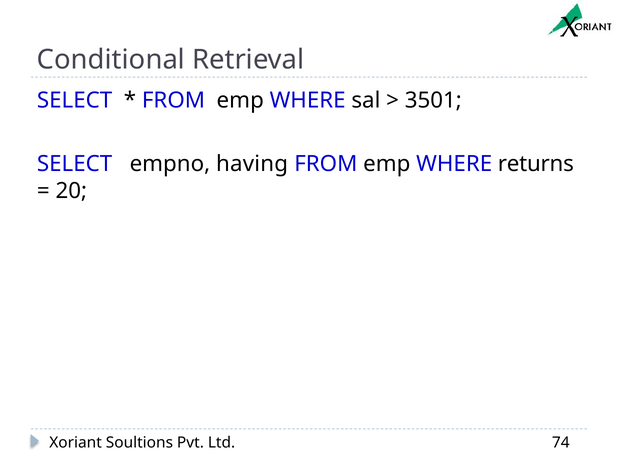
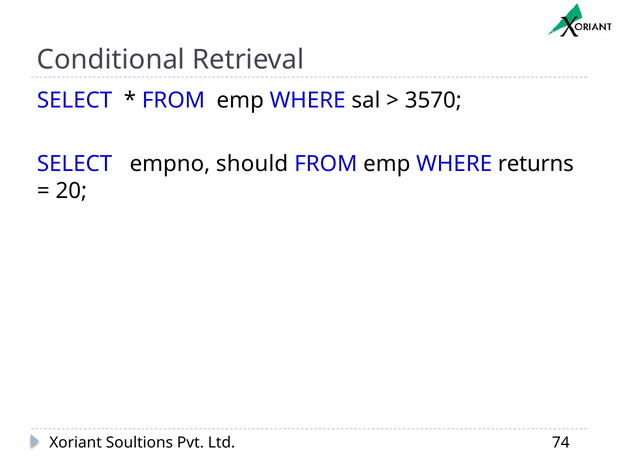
3501: 3501 -> 3570 (433, 100)
having: having -> should (252, 164)
